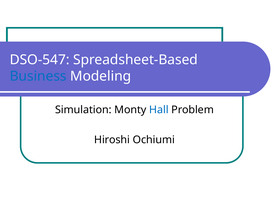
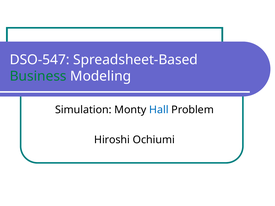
Business colour: blue -> green (38, 76)
